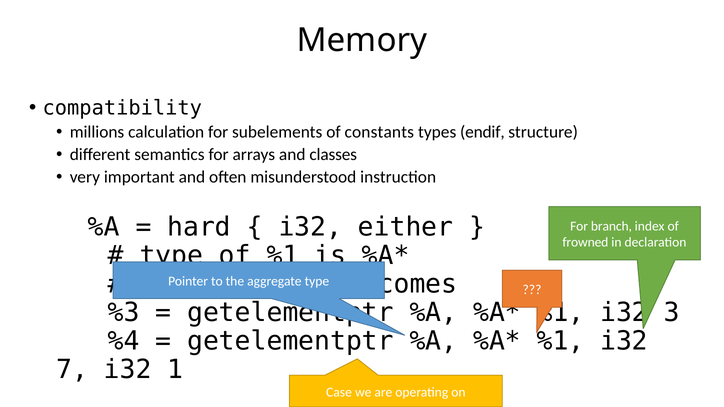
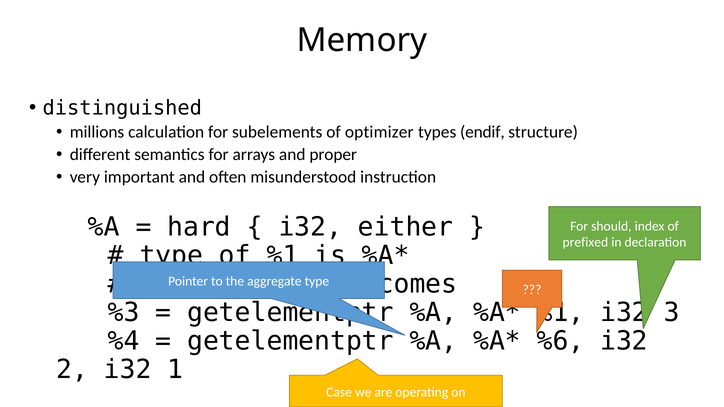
compatibility: compatibility -> distinguished (122, 108)
constants: constants -> optimizer (379, 132)
classes: classes -> proper (333, 155)
branch: branch -> should (611, 226)
frowned: frowned -> prefixed (585, 242)
%1: %1 -> %6 (560, 341)
7: 7 -> 2 (72, 370)
